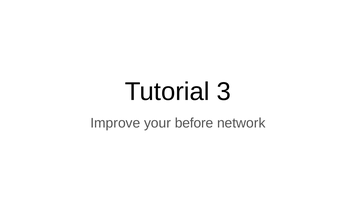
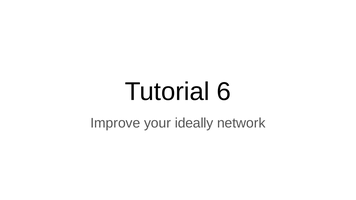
3: 3 -> 6 (224, 92)
before: before -> ideally (194, 123)
